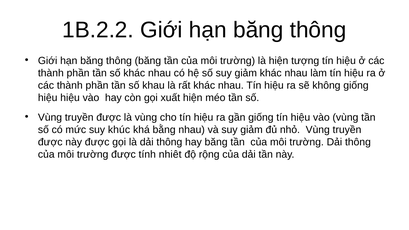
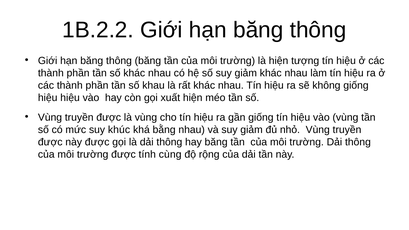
nhiêt: nhiêt -> cùng (170, 155)
